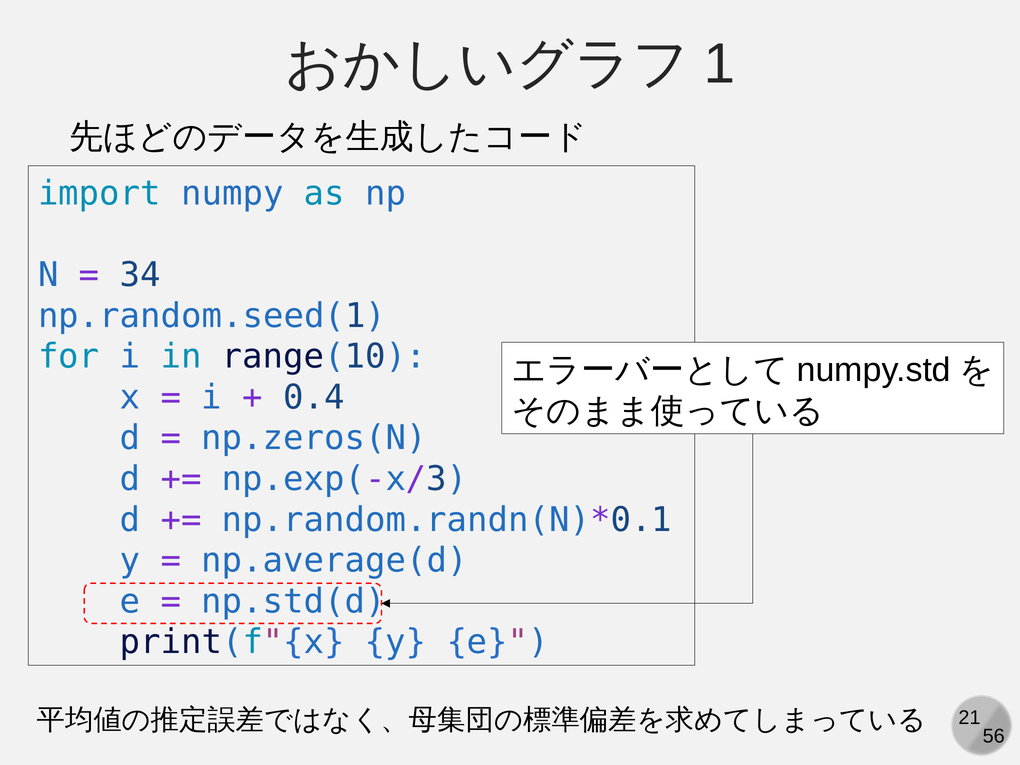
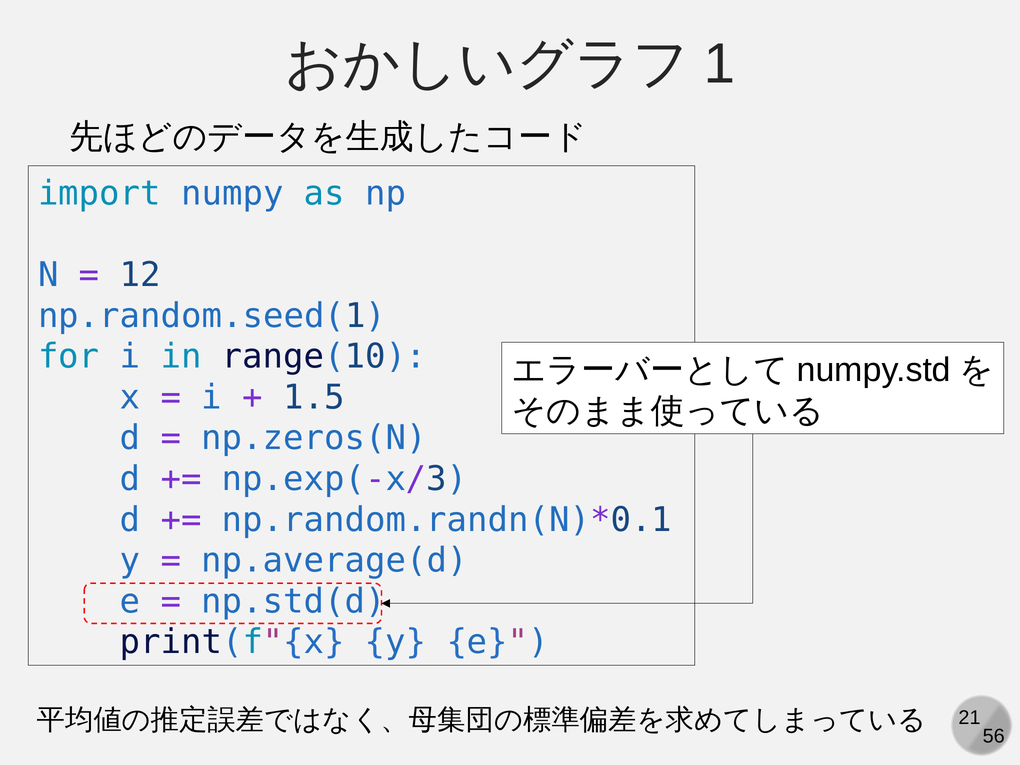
34: 34 -> 12 (140, 275)
0.4: 0.4 -> 1.5 (314, 397)
